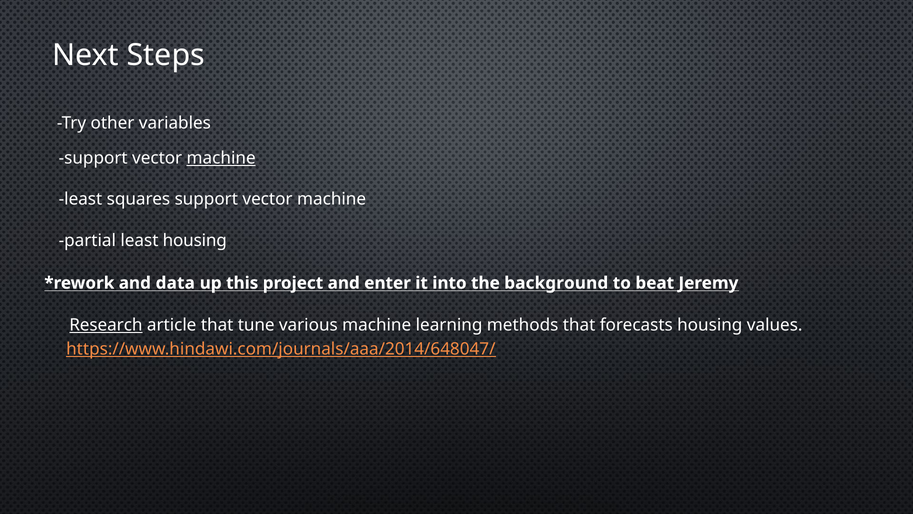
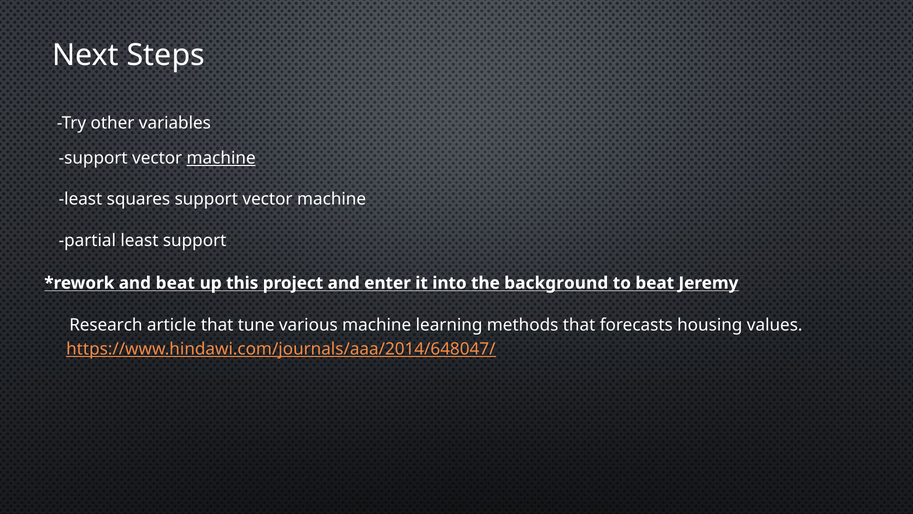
least housing: housing -> support (195, 240)
and data: data -> beat (175, 283)
Research underline: present -> none (106, 325)
